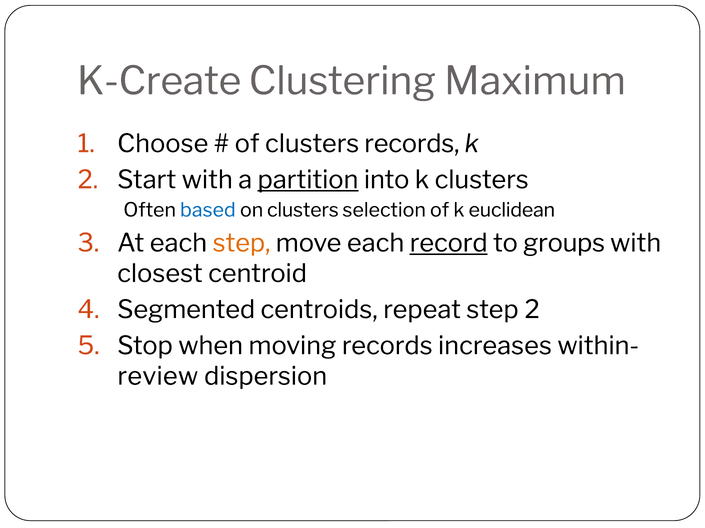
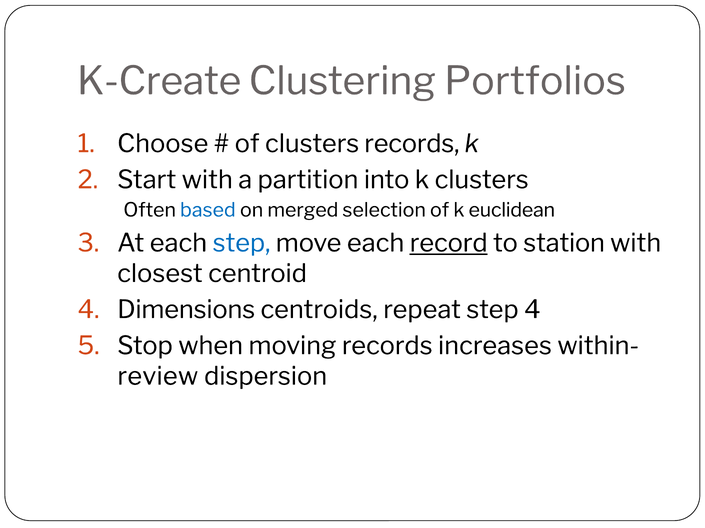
Maximum: Maximum -> Portfolios (535, 81)
partition underline: present -> none (308, 180)
on clusters: clusters -> merged (303, 210)
step colour: orange -> blue (241, 243)
groups: groups -> station (564, 243)
Segmented: Segmented -> Dimensions (186, 310)
step 2: 2 -> 4 (532, 310)
